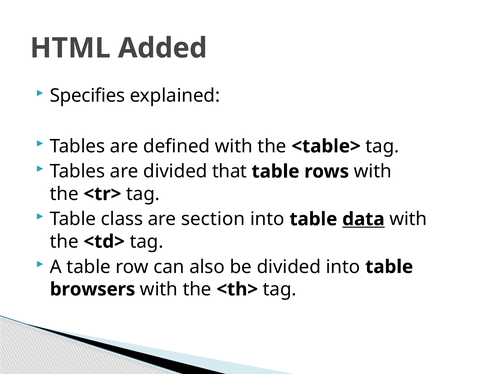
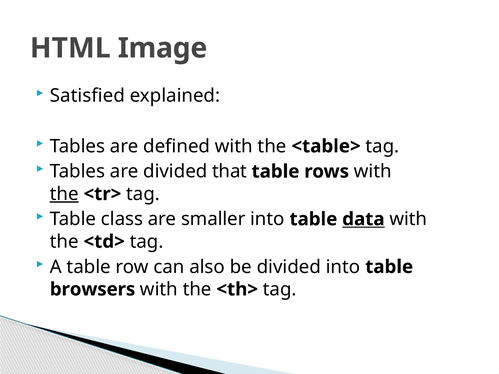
Added: Added -> Image (163, 48)
Specifies: Specifies -> Satisfied (87, 96)
the underline: none -> present (64, 194)
section: section -> smaller (213, 219)
